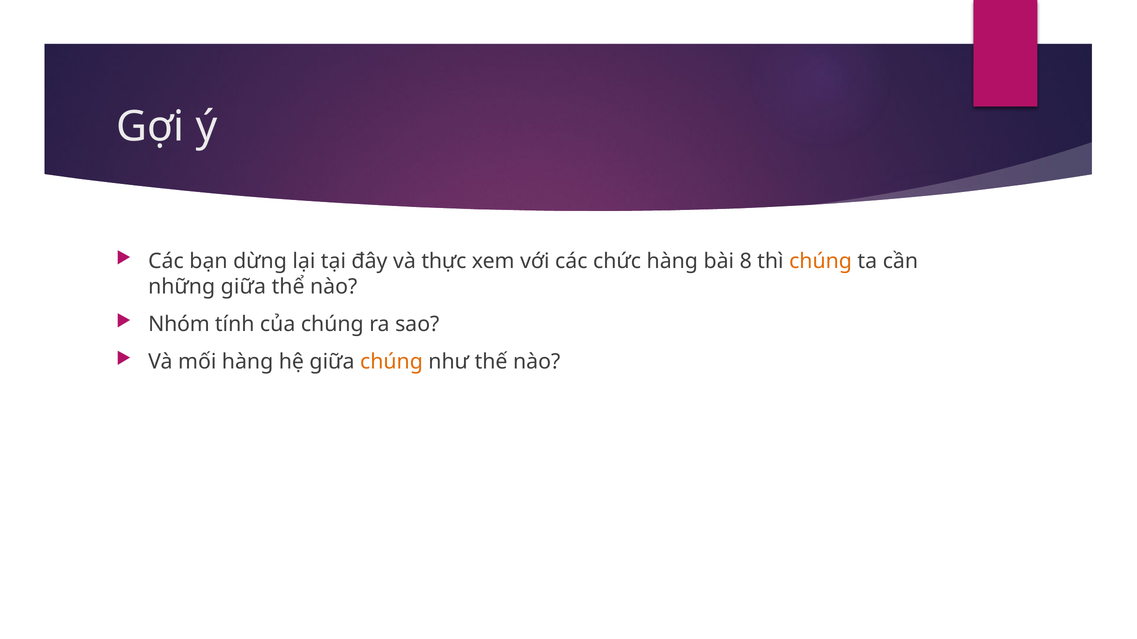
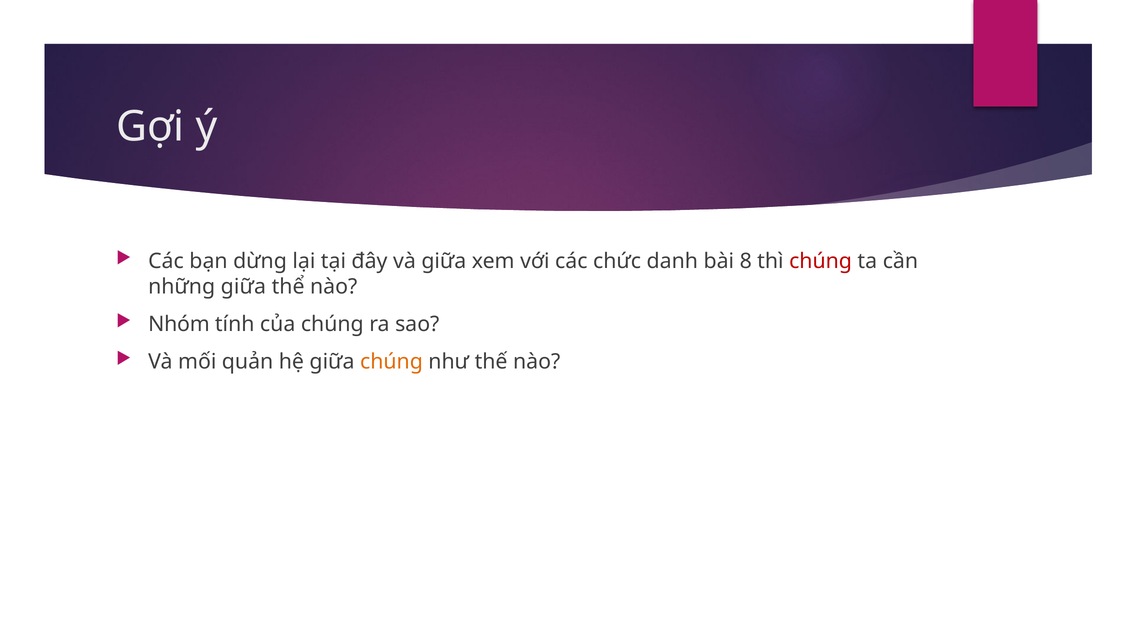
và thực: thực -> giữa (444, 261)
chức hàng: hàng -> danh (672, 261)
chúng colour: orange -> red (821, 261)
mối hàng: hàng -> quản (248, 362)
